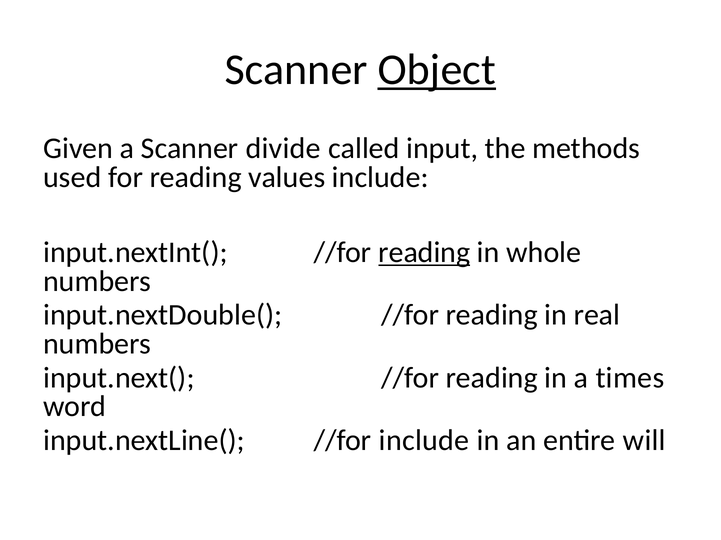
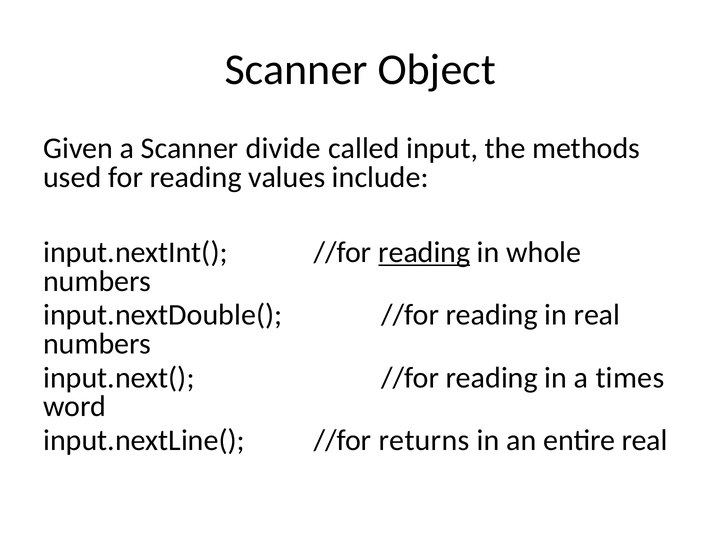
Object underline: present -> none (437, 70)
//for include: include -> returns (424, 441)
entire will: will -> real (645, 441)
